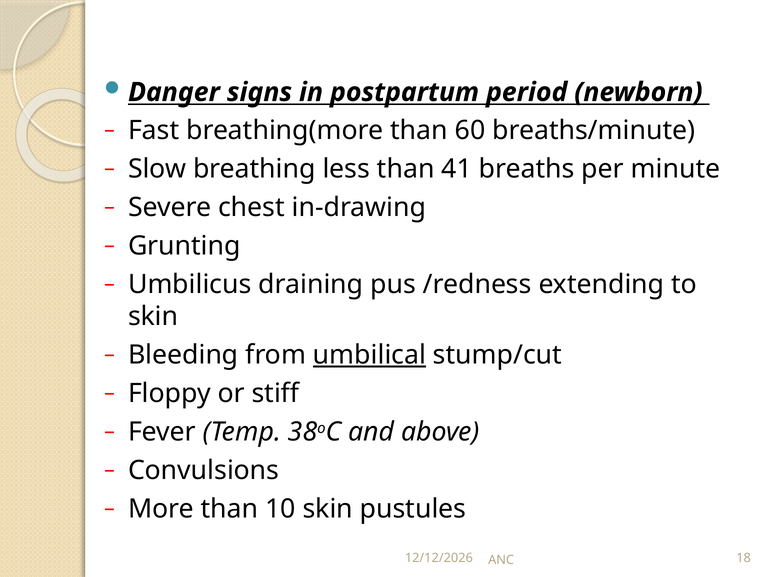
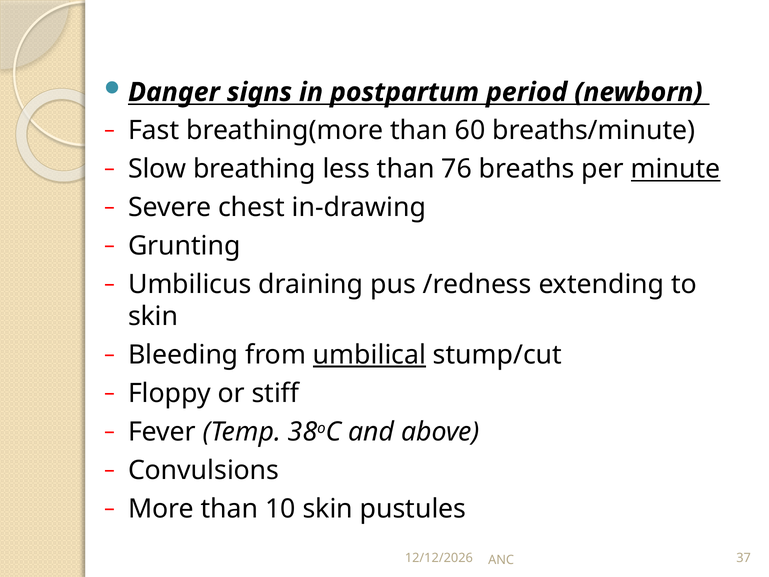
41: 41 -> 76 (457, 169)
minute underline: none -> present (676, 169)
18: 18 -> 37 (744, 558)
